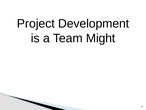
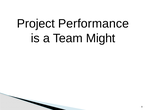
Development: Development -> Performance (94, 23)
